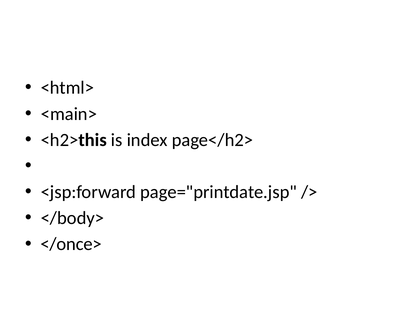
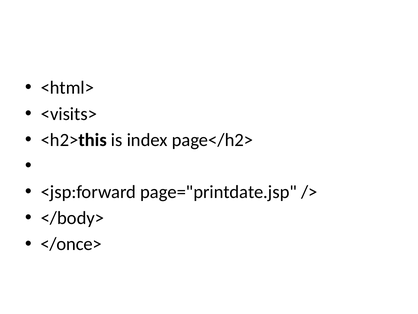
<main>: <main> -> <visits> (69, 114)
